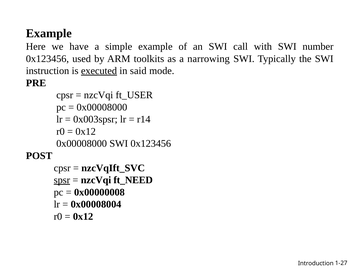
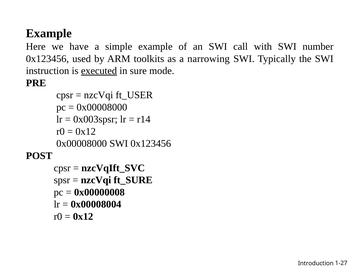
said: said -> sure (138, 71)
spsr underline: present -> none (62, 180)
ft_NEED: ft_NEED -> ft_SURE (133, 180)
